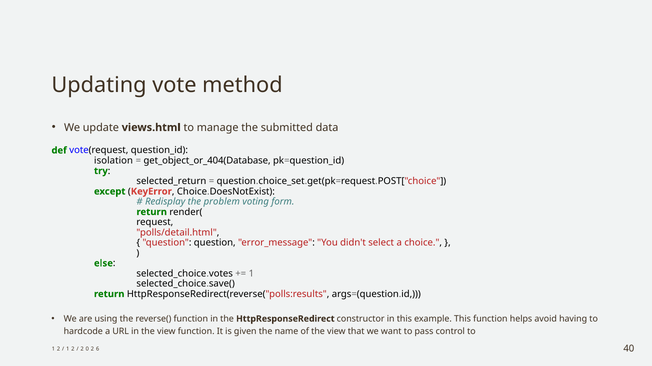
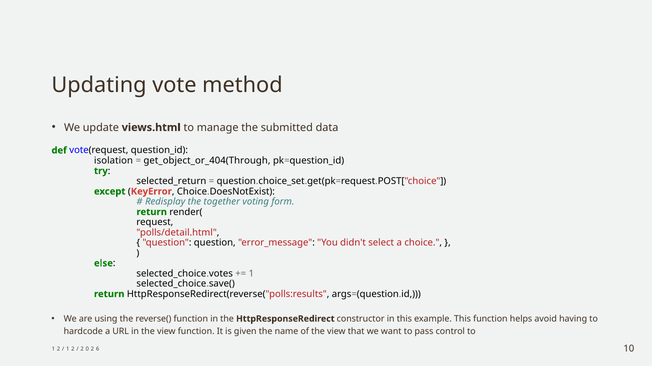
get_object_or_404(Database: get_object_or_404(Database -> get_object_or_404(Through (207, 161)
problem: problem -> together (222, 202)
40: 40 -> 10 (629, 350)
